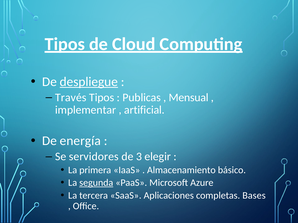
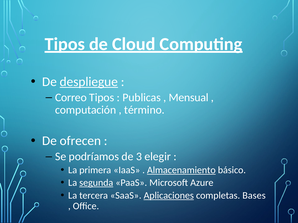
Través: Través -> Correo (71, 98)
implementar: implementar -> computación (86, 110)
artificial: artificial -> término (144, 110)
energía: energía -> ofrecen (80, 141)
servidores: servidores -> podríamos (94, 157)
Almacenamiento underline: none -> present (181, 170)
Aplicaciones underline: none -> present (169, 196)
